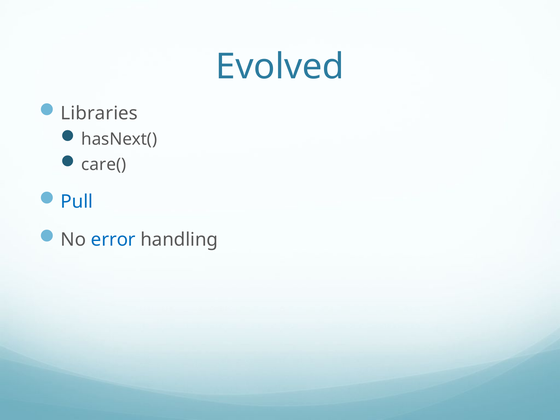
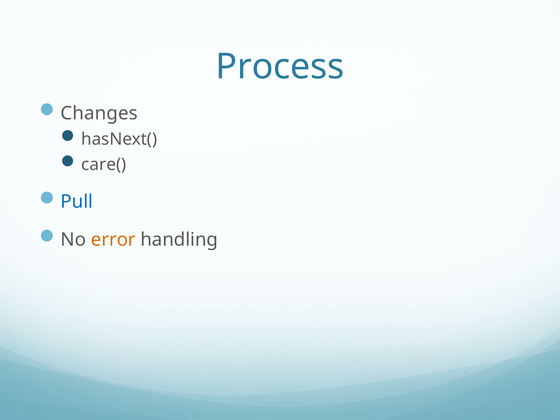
Evolved: Evolved -> Process (280, 67)
Libraries: Libraries -> Changes (99, 113)
error colour: blue -> orange (113, 240)
